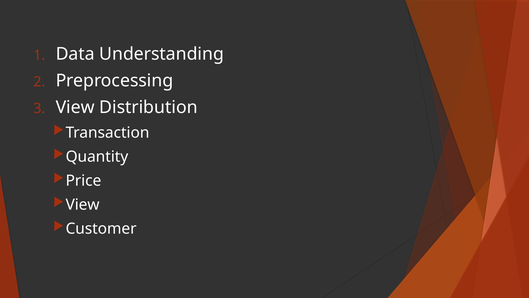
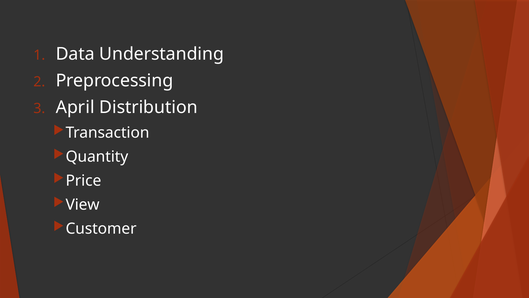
View: View -> April (75, 107)
